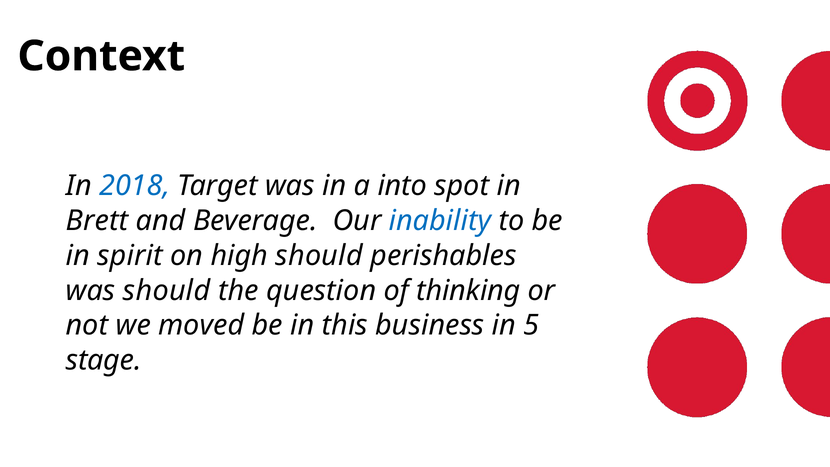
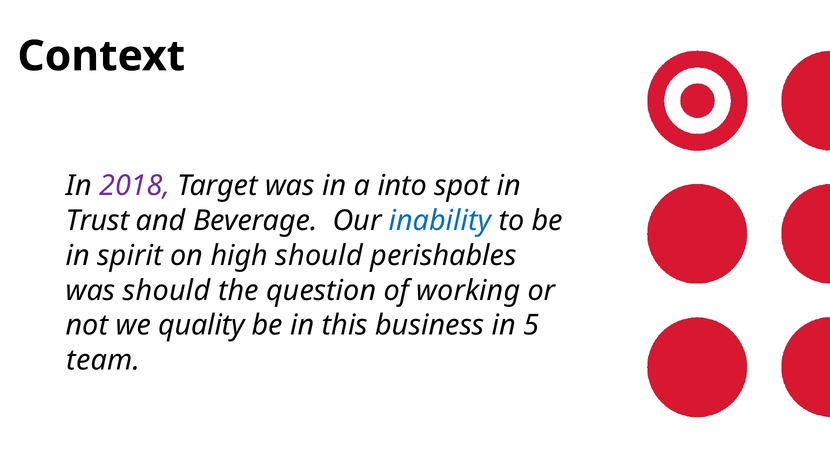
2018 colour: blue -> purple (135, 186)
Brett: Brett -> Trust (97, 221)
thinking: thinking -> working (468, 290)
moved: moved -> quality (201, 325)
stage: stage -> team (103, 360)
